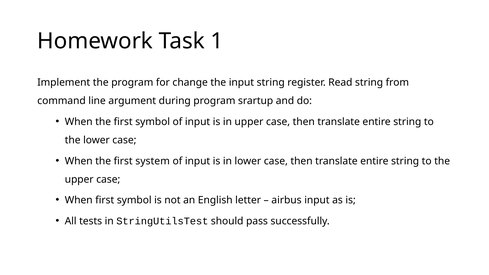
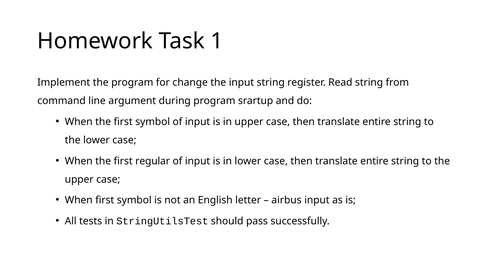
system: system -> regular (153, 161)
